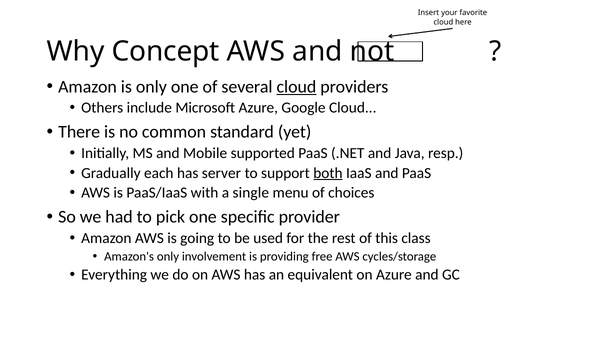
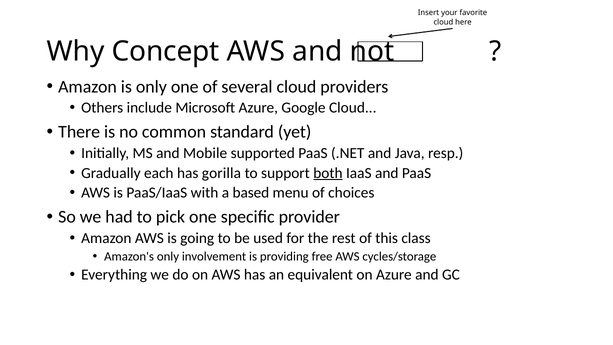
cloud underline: present -> none (296, 87)
server: server -> gorilla (221, 173)
single: single -> based (251, 193)
